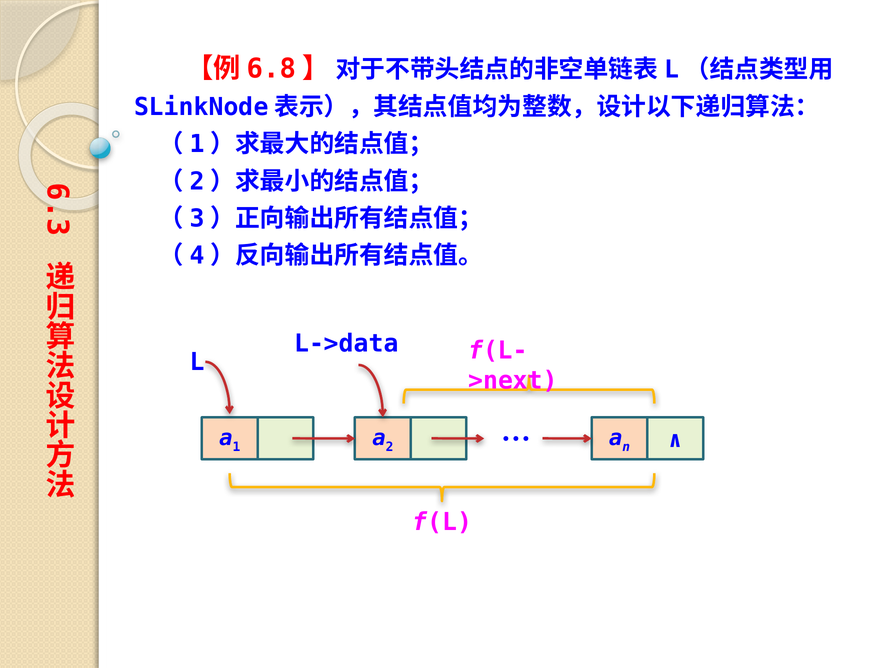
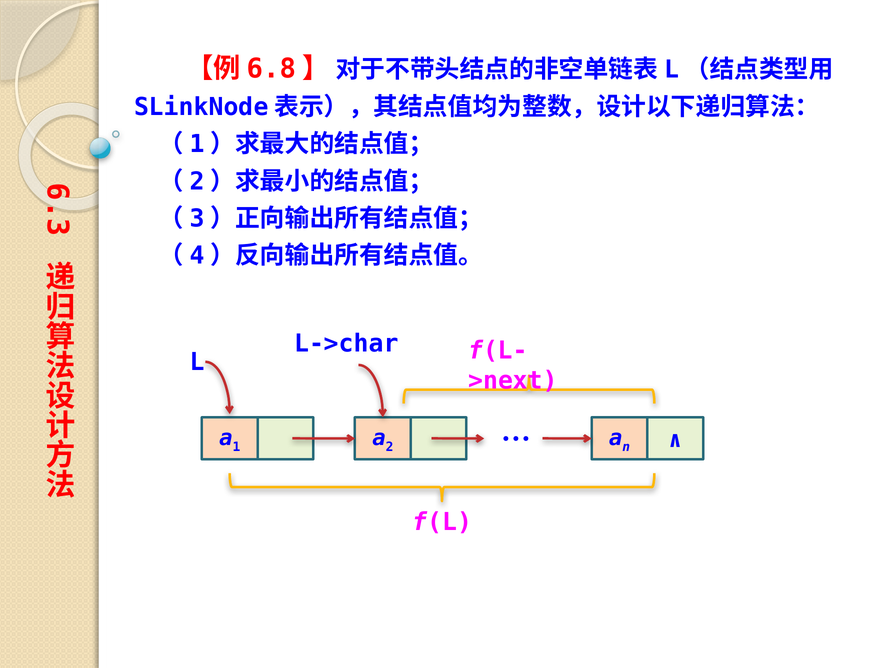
L->data: L->data -> L->char (346, 344)
